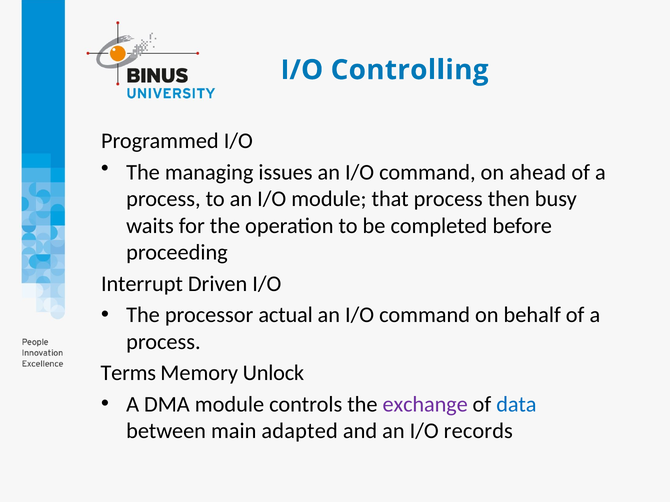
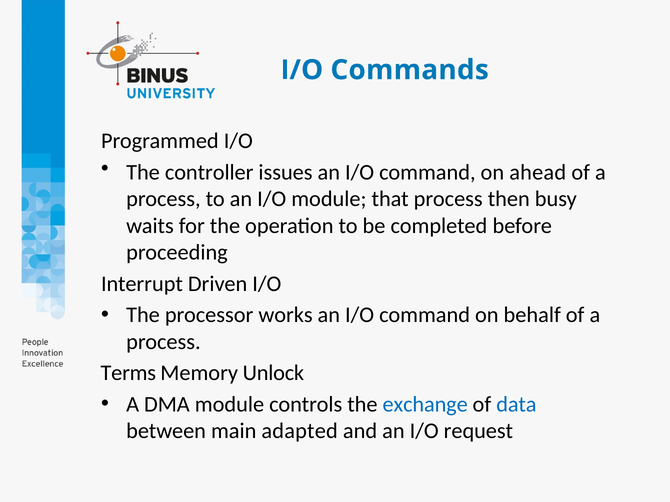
Controlling: Controlling -> Commands (410, 70)
managing: managing -> controller (209, 172)
actual: actual -> works (286, 315)
exchange colour: purple -> blue (425, 405)
records: records -> request (478, 431)
